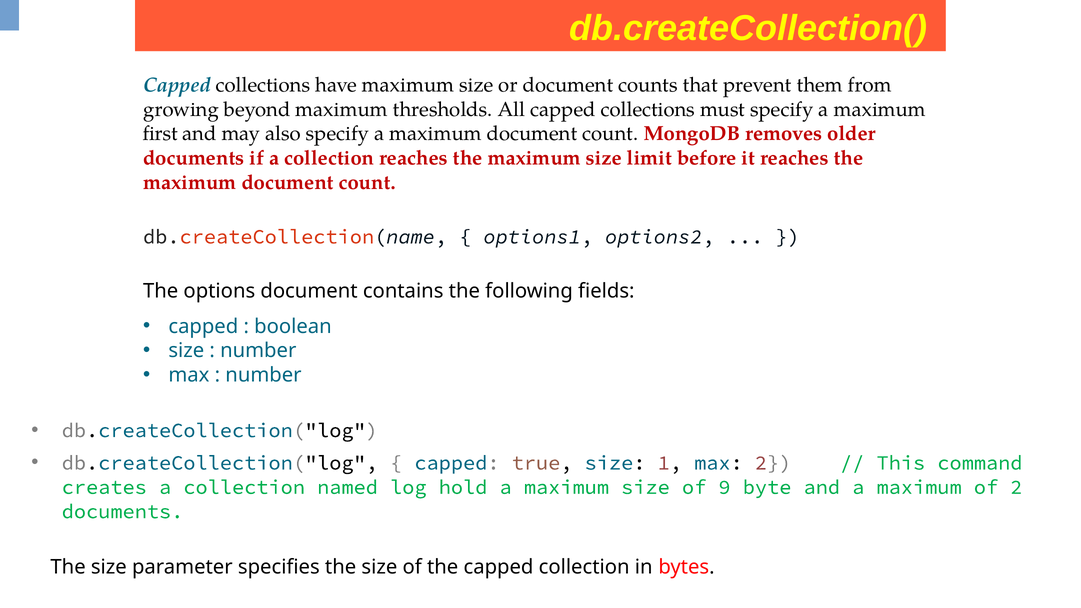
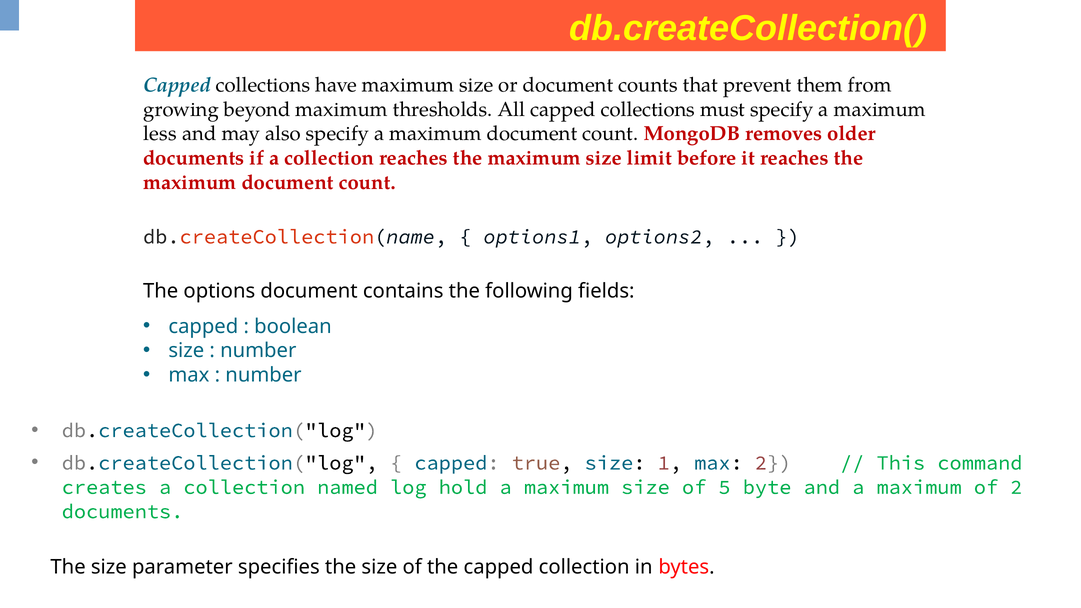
first: first -> less (160, 134)
9: 9 -> 5 (725, 487)
